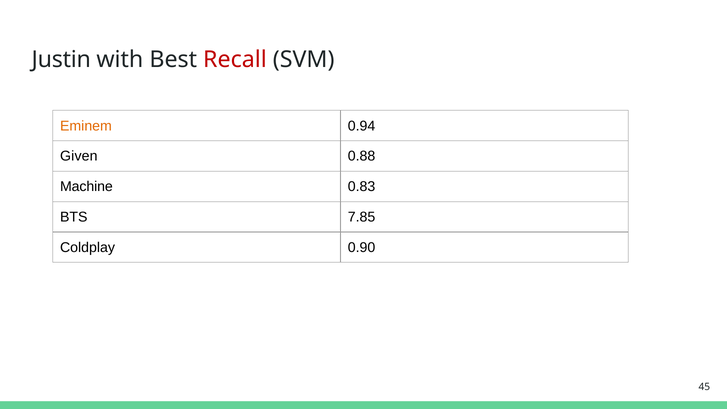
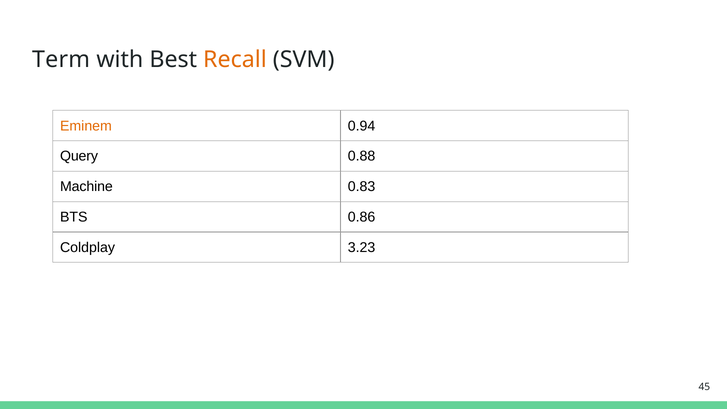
Justin: Justin -> Term (61, 60)
Recall colour: red -> orange (235, 60)
Given: Given -> Query (79, 156)
7.85: 7.85 -> 0.86 (362, 217)
0.90: 0.90 -> 3.23 (362, 247)
